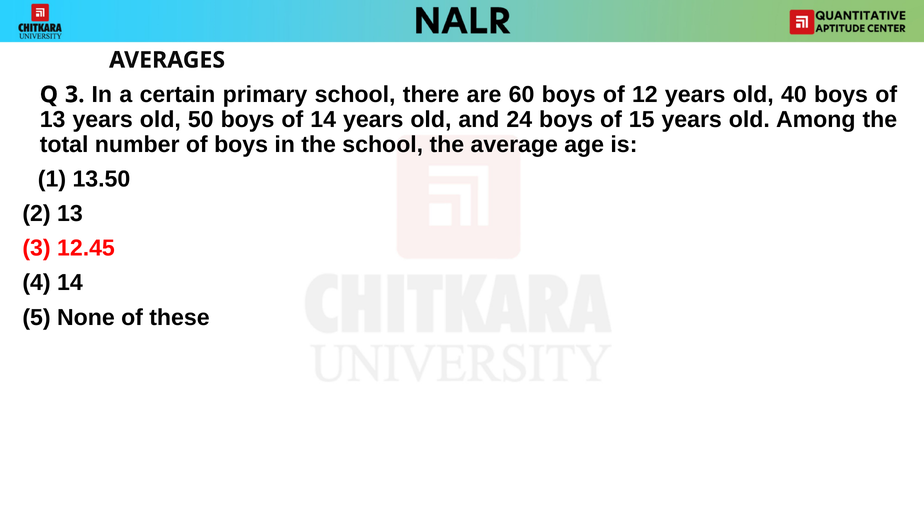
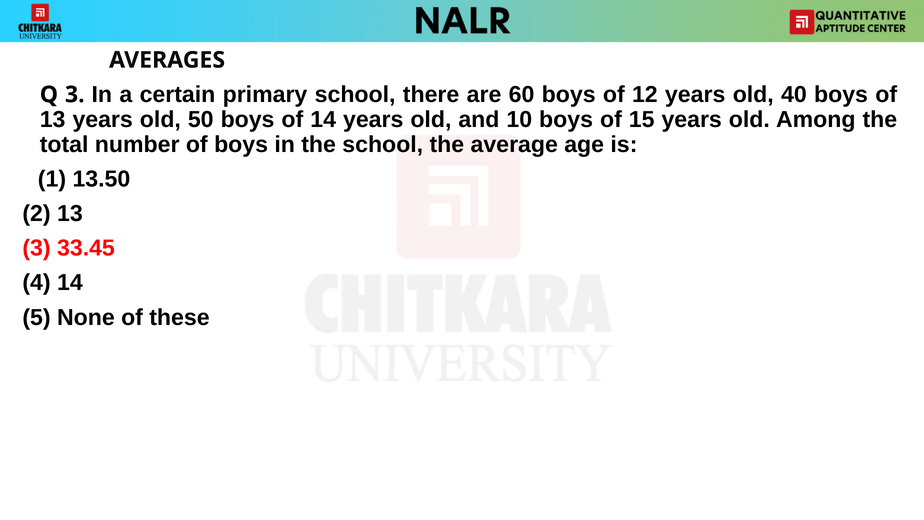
24: 24 -> 10 (519, 119)
12.45: 12.45 -> 33.45 (86, 248)
